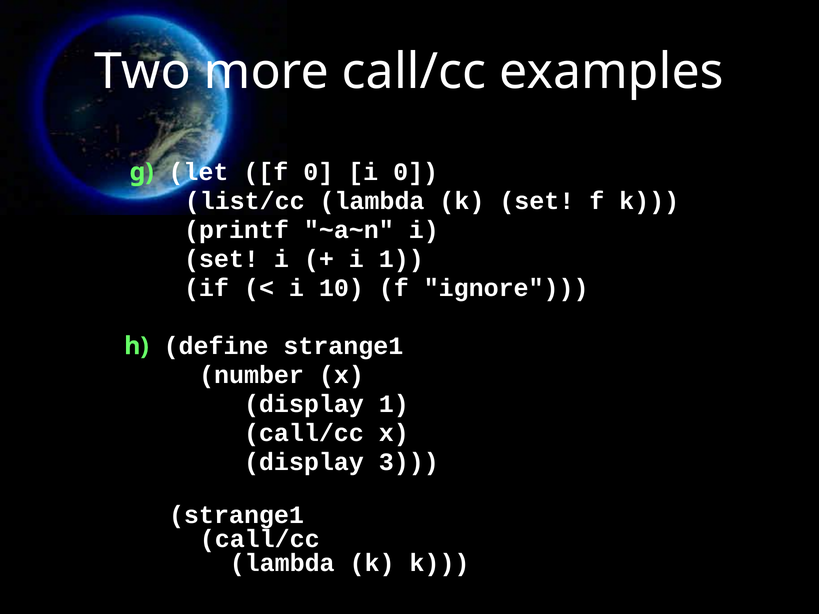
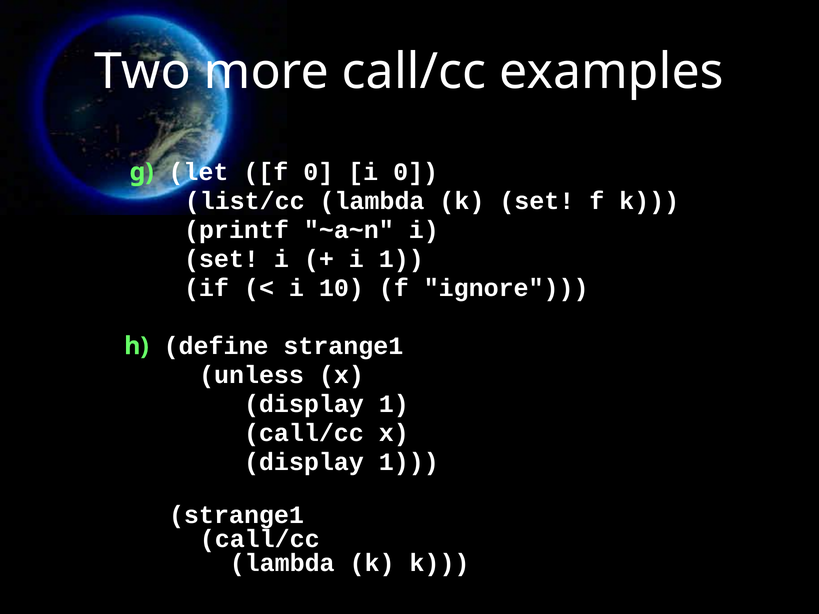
number: number -> unless (252, 375)
3: 3 -> 1 (409, 462)
